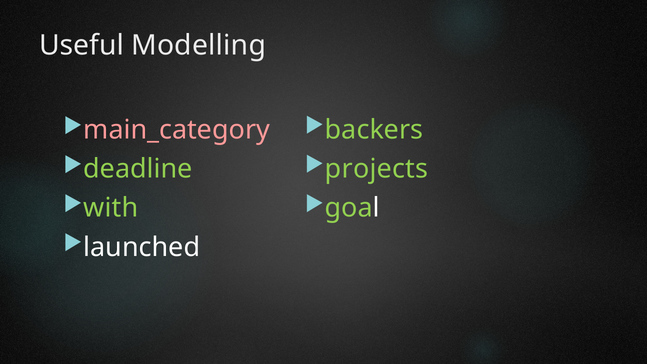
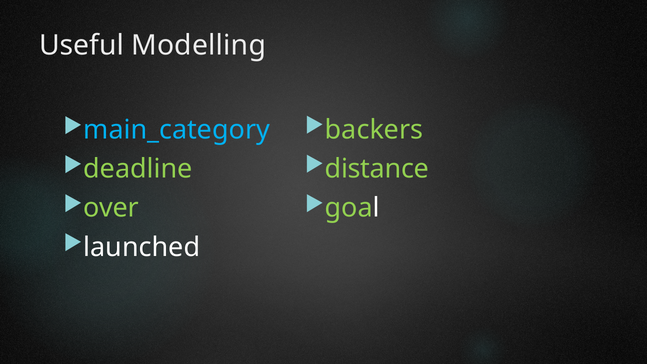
main_category colour: pink -> light blue (177, 130)
projects: projects -> distance (377, 169)
with: with -> over (111, 208)
